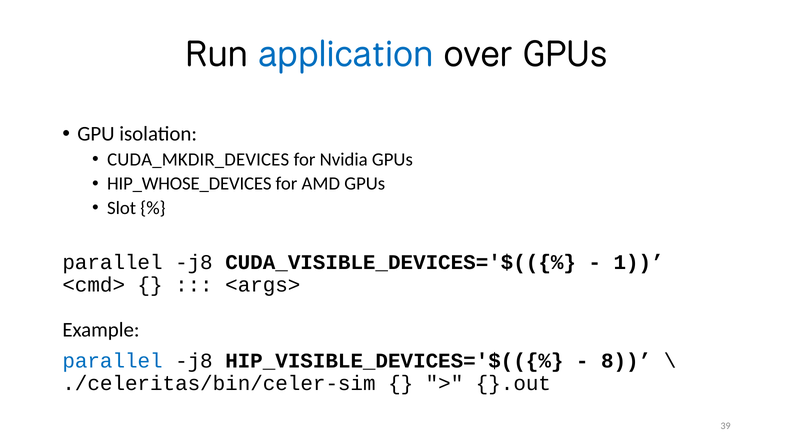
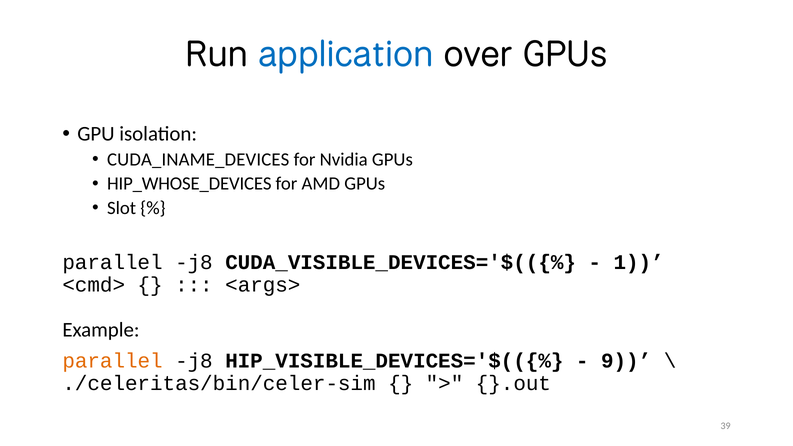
CUDA_MKDIR_DEVICES: CUDA_MKDIR_DEVICES -> CUDA_INAME_DEVICES (198, 159)
parallel colour: blue -> orange (113, 361)
8: 8 -> 9 (626, 361)
